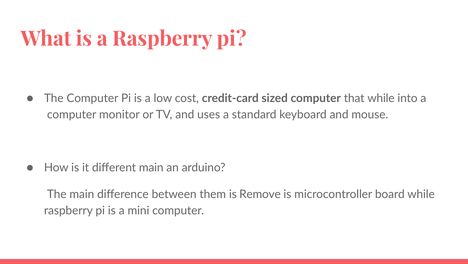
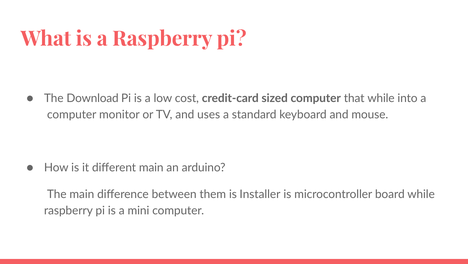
The Computer: Computer -> Download (93, 98)
Remove: Remove -> Installer (260, 194)
